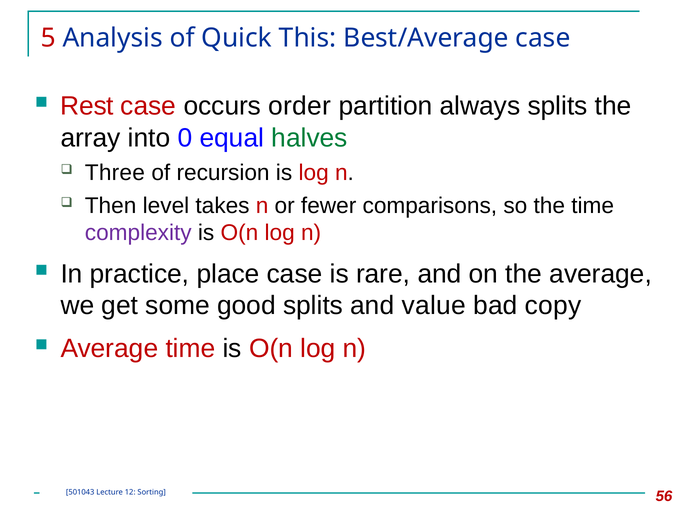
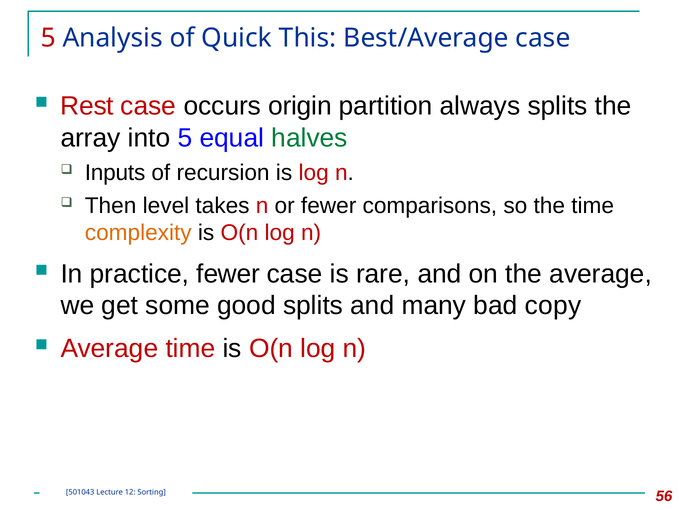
order: order -> origin (300, 106)
into 0: 0 -> 5 (185, 138)
Three: Three -> Inputs (115, 173)
complexity colour: purple -> orange (138, 233)
practice place: place -> fewer (228, 273)
value: value -> many (434, 305)
